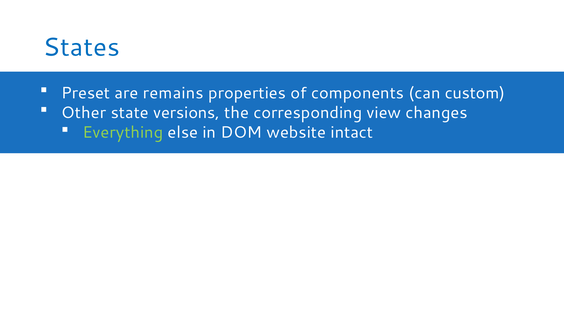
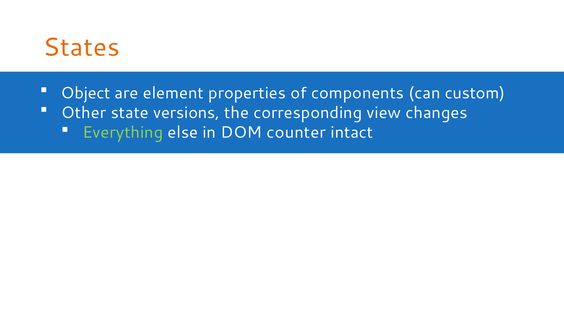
States colour: blue -> orange (81, 47)
Preset: Preset -> Object (86, 93)
remains: remains -> element (173, 93)
website: website -> counter (296, 133)
